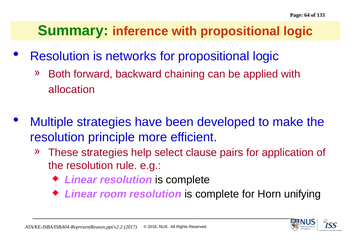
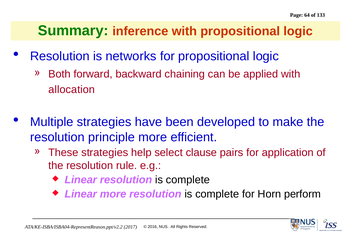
Linear room: room -> more (113, 194)
unifying: unifying -> perform (302, 194)
